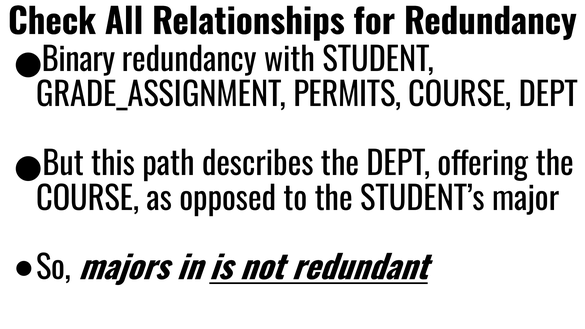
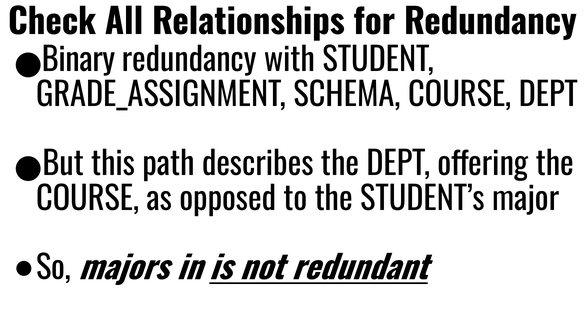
PERMITS: PERMITS -> SCHEMA (347, 96)
